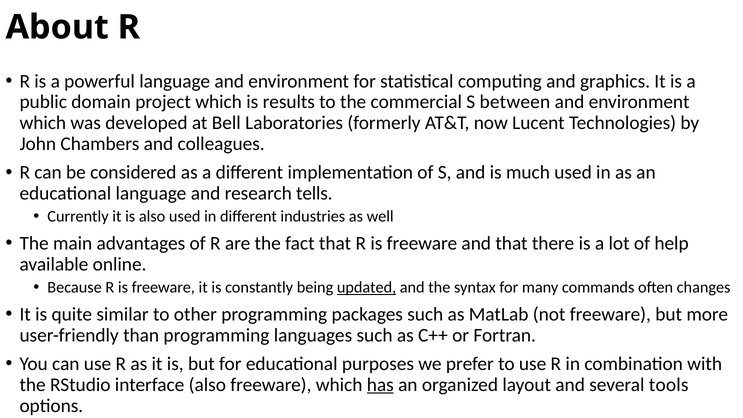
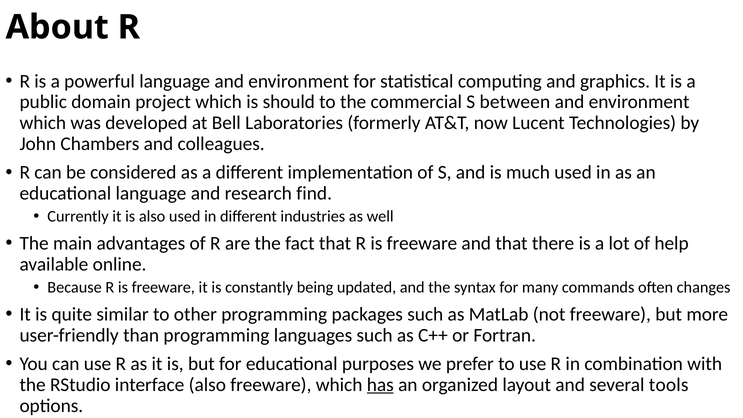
results: results -> should (289, 102)
tells: tells -> find (314, 193)
updated underline: present -> none (367, 287)
